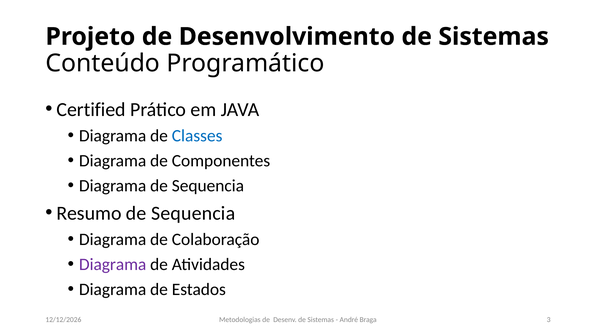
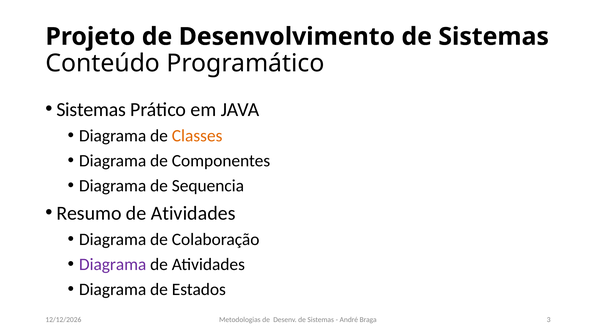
Certified: Certified -> Sistemas (91, 110)
Classes colour: blue -> orange (197, 136)
Resumo de Sequencia: Sequencia -> Atividades (193, 213)
